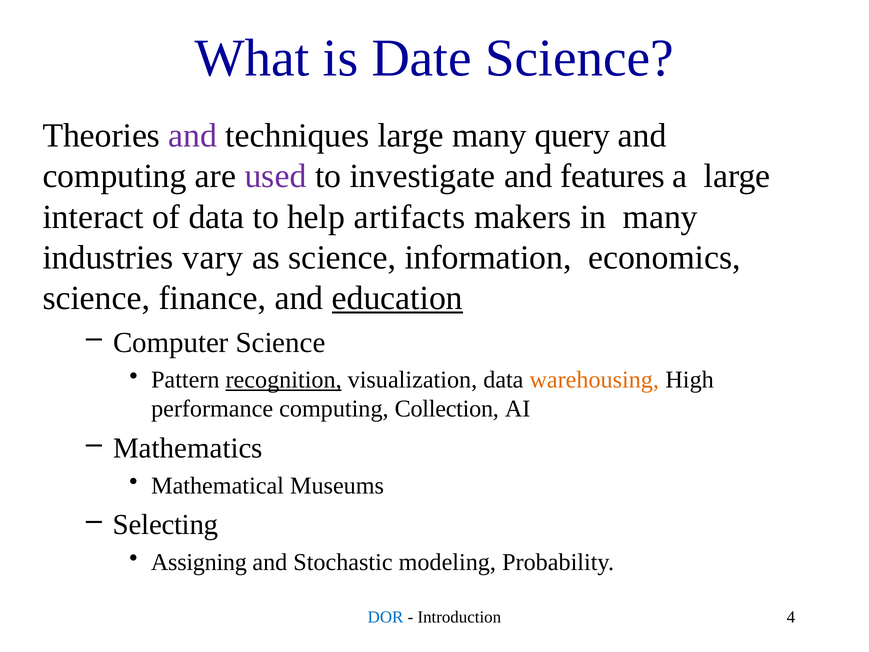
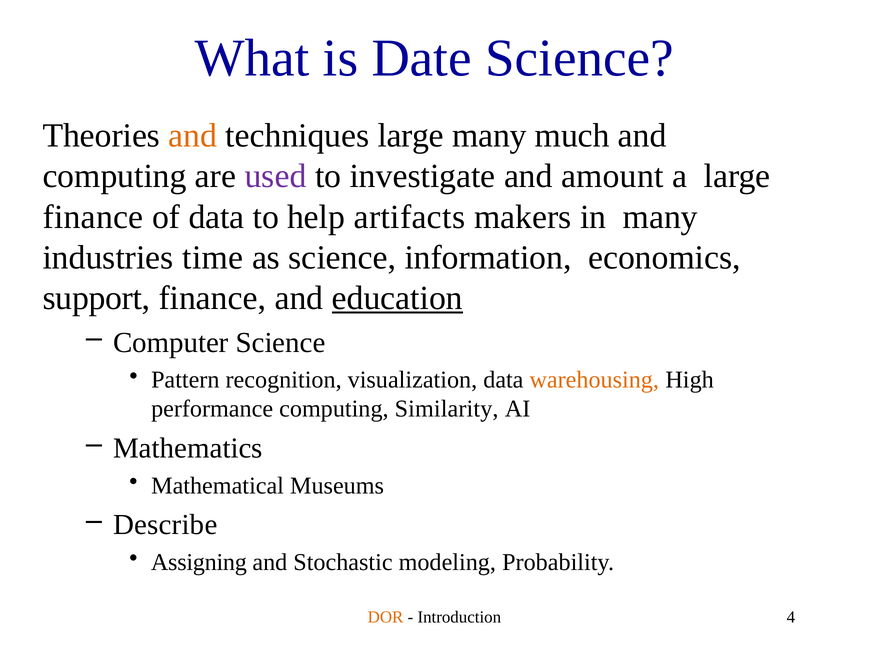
and colour: purple -> orange (193, 136)
query: query -> much (572, 136)
features: features -> amount (612, 176)
interact: interact -> finance (93, 217)
vary: vary -> time (213, 257)
science: science -> support (96, 298)
recognition underline: present -> none (284, 380)
Collection: Collection -> Similarity (447, 409)
Selecting: Selecting -> Describe (165, 524)
DOR colour: blue -> orange (386, 617)
